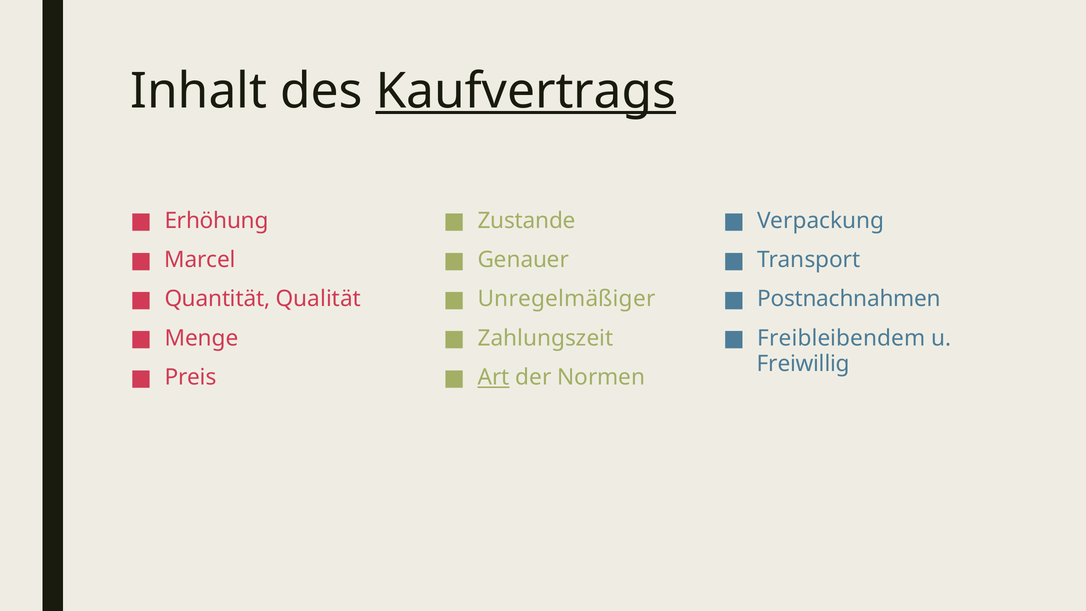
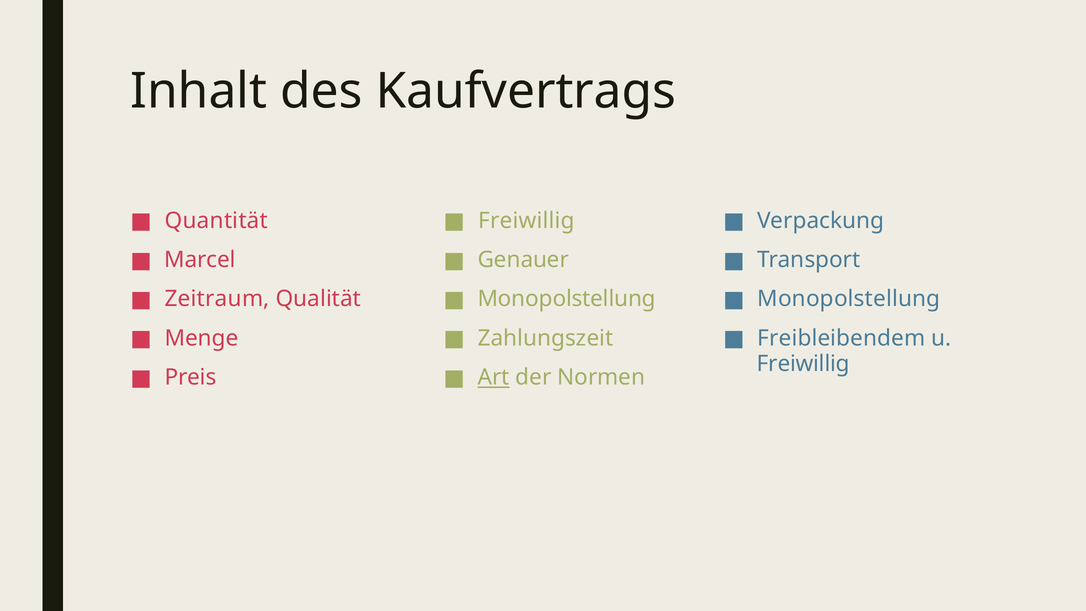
Kaufvertrags underline: present -> none (526, 91)
Erhöhung: Erhöhung -> Quantität (216, 221)
Zustande: Zustande -> Freiwillig (526, 221)
Quantität: Quantität -> Zeitraum (217, 299)
Unregelmäßiger: Unregelmäßiger -> Monopolstellung (567, 299)
Postnachnahmen: Postnachnahmen -> Monopolstellung (849, 299)
